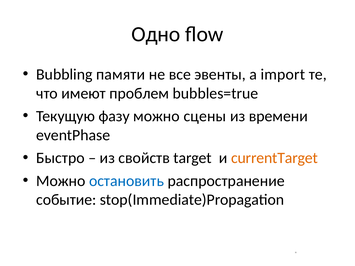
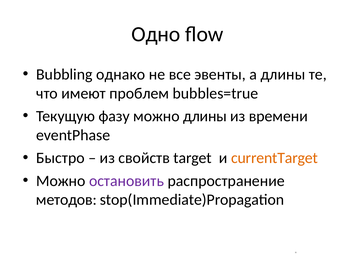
памяти: памяти -> однако (121, 74)
а import: import -> длины (283, 74)
можно сцены: сцены -> длины (205, 116)
остановить colour: blue -> purple (126, 181)
событие: событие -> методов (66, 200)
